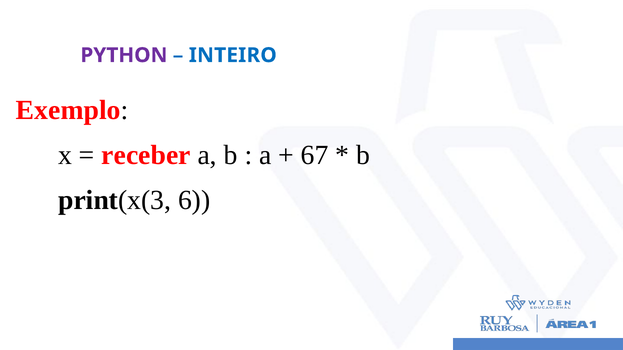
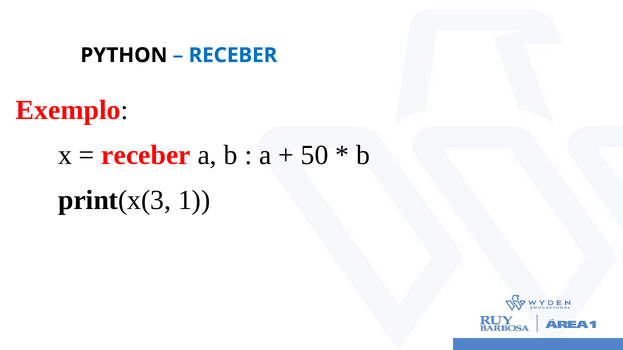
PYTHON colour: purple -> black (124, 55)
INTEIRO: INTEIRO -> RECEBER (233, 55)
67: 67 -> 50 (315, 155)
6: 6 -> 1 (194, 200)
